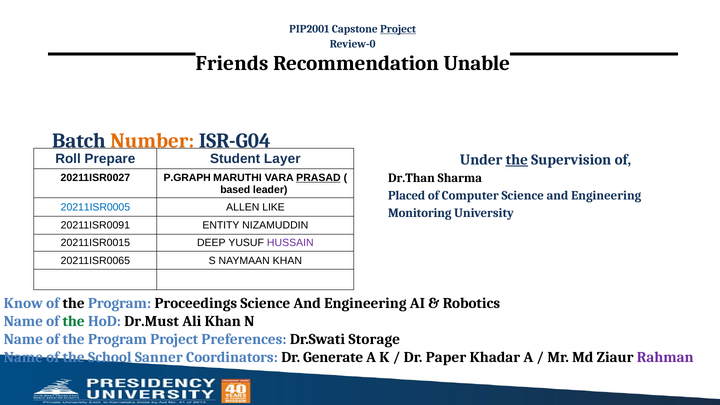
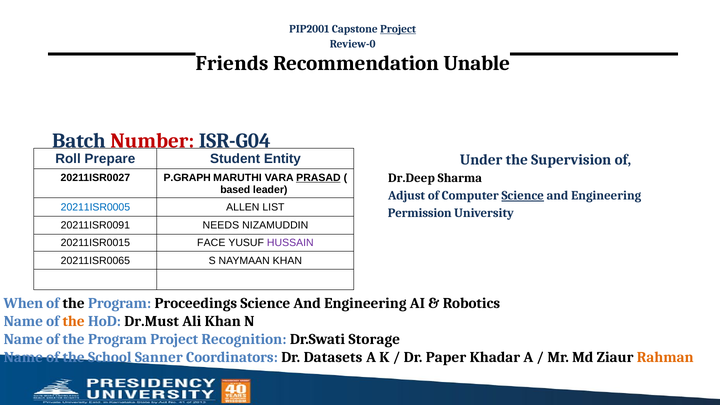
Number colour: orange -> red (152, 141)
Layer: Layer -> Entity (282, 159)
the underline: present -> none (517, 160)
Dr.Than: Dr.Than -> Dr.Deep (411, 178)
Placed: Placed -> Adjust (407, 196)
Science underline: none -> present (523, 196)
LIKE: LIKE -> LIST (273, 207)
Monitoring: Monitoring -> Permission (420, 213)
ENTITY: ENTITY -> NEEDS (221, 225)
DEEP: DEEP -> FACE (211, 243)
Know: Know -> When (23, 303)
the colour: green -> orange (74, 321)
Preferences: Preferences -> Recognition (244, 339)
Generate: Generate -> Datasets (333, 357)
Rahman colour: purple -> orange (665, 357)
